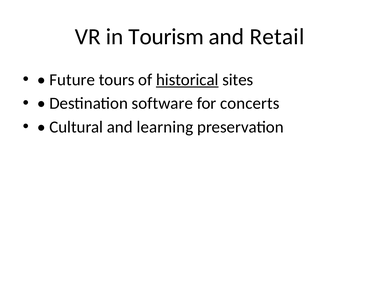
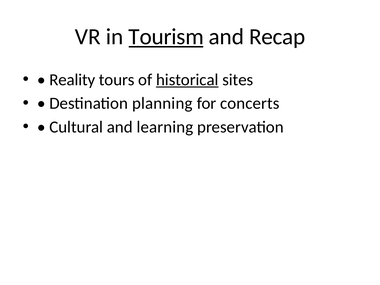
Tourism underline: none -> present (166, 37)
Retail: Retail -> Recap (277, 37)
Future: Future -> Reality (72, 80)
software: software -> planning (162, 103)
